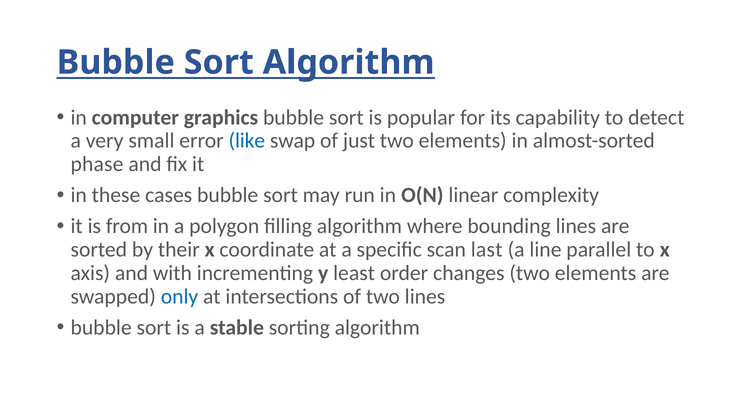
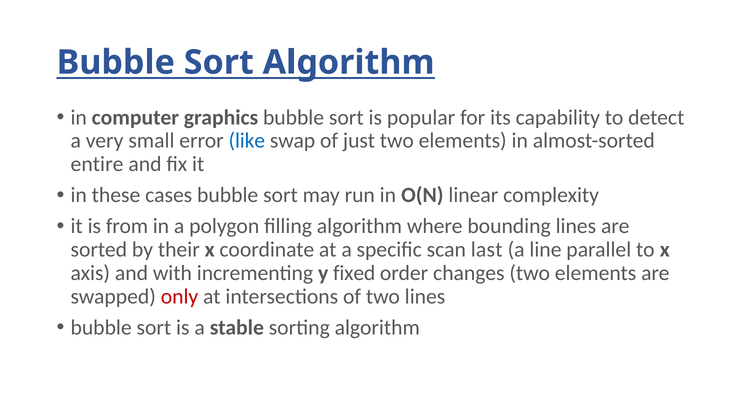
phase: phase -> entire (97, 164)
least: least -> fixed (354, 273)
only colour: blue -> red (180, 296)
